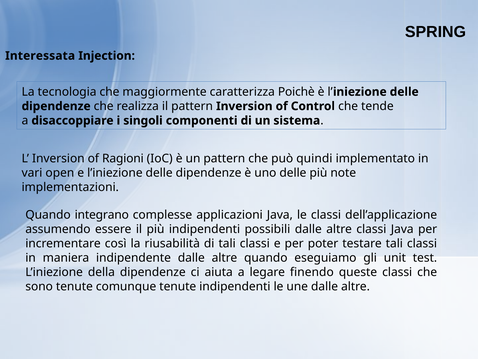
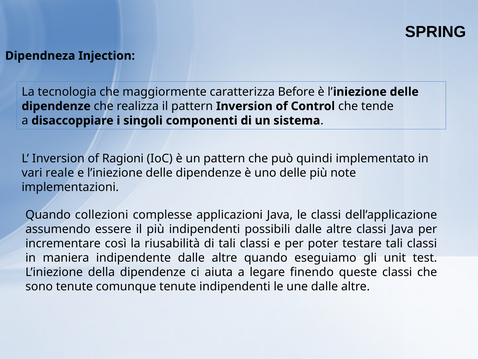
Interessata: Interessata -> Dipendneza (40, 56)
Poichè: Poichè -> Before (296, 92)
open: open -> reale (60, 173)
integrano: integrano -> collezioni (102, 215)
